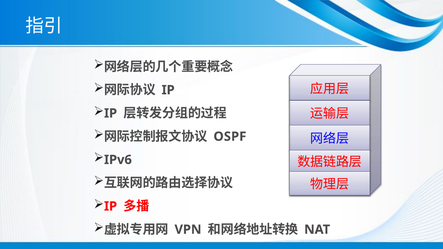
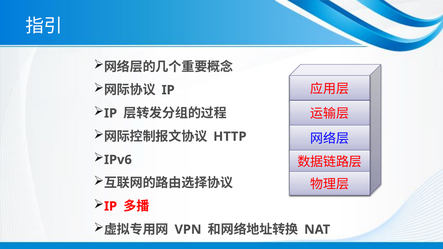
OSPF: OSPF -> HTTP (230, 137)
